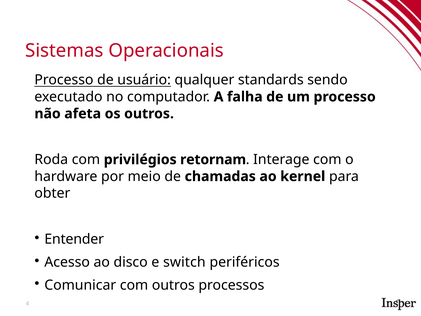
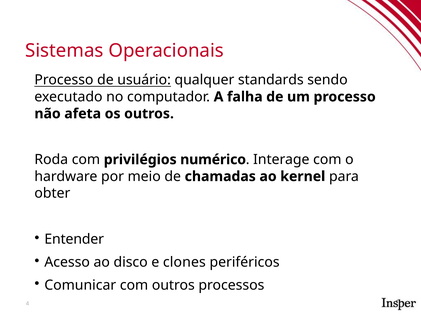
retornam: retornam -> numérico (213, 159)
switch: switch -> clones (184, 262)
